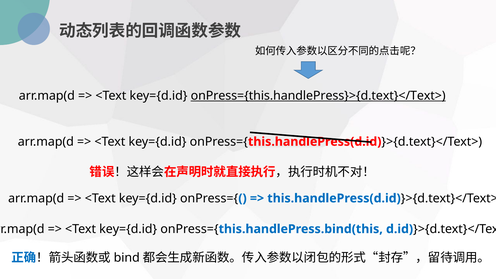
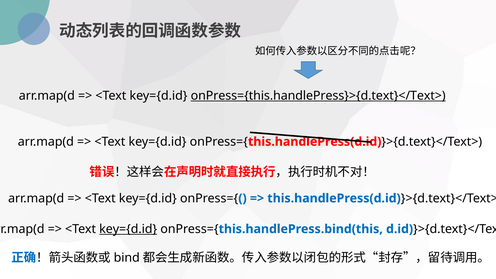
key={d.id underline: none -> present (128, 229)
